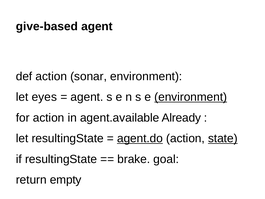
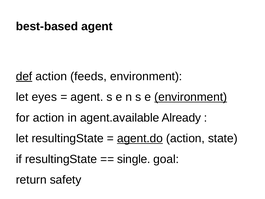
give-based: give-based -> best-based (47, 26)
def underline: none -> present (24, 76)
sonar: sonar -> feeds (89, 76)
state underline: present -> none (223, 138)
brake: brake -> single (134, 159)
empty: empty -> safety (66, 180)
